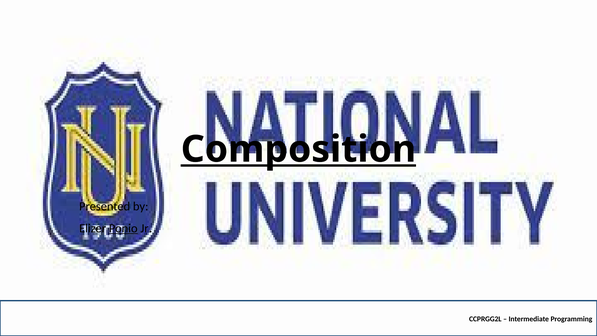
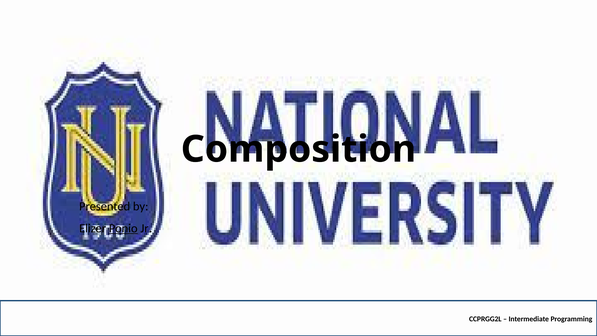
Composition underline: present -> none (298, 149)
